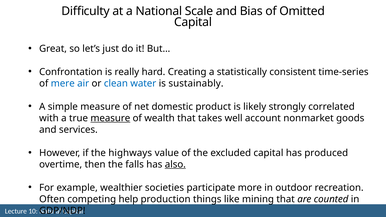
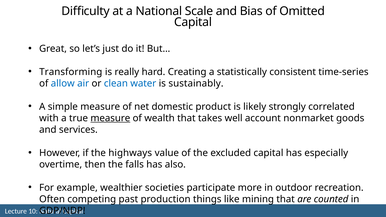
Confrontation: Confrontation -> Transforming (71, 72)
mere: mere -> allow (63, 83)
produced: produced -> especially (326, 153)
also underline: present -> none (175, 165)
help: help -> past (128, 199)
